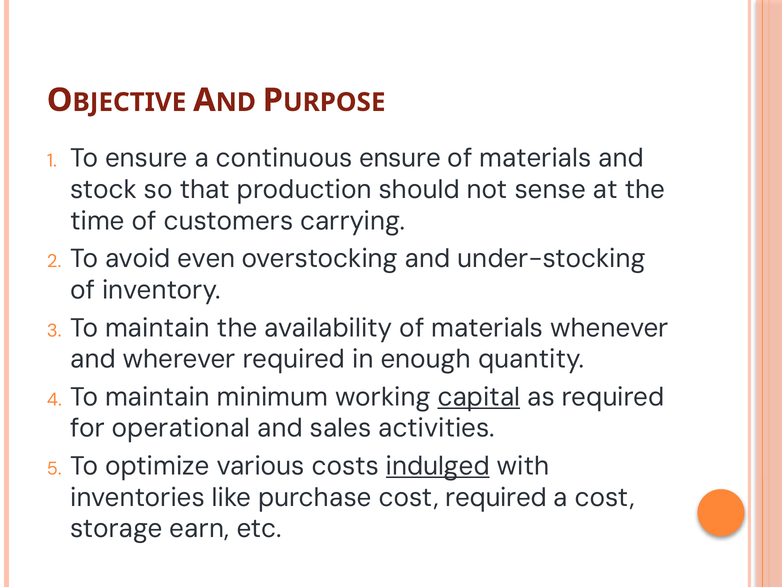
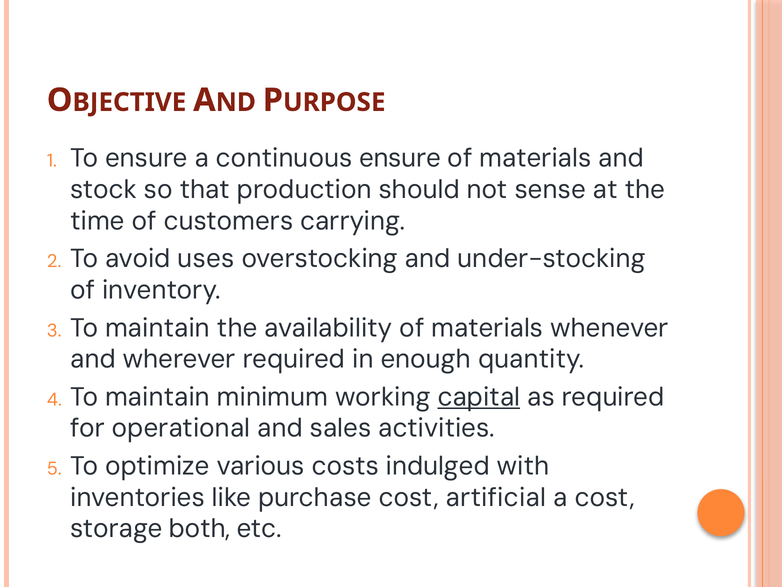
even: even -> uses (206, 259)
indulged underline: present -> none (438, 466)
cost required: required -> artificial (496, 497)
earn: earn -> both (200, 528)
